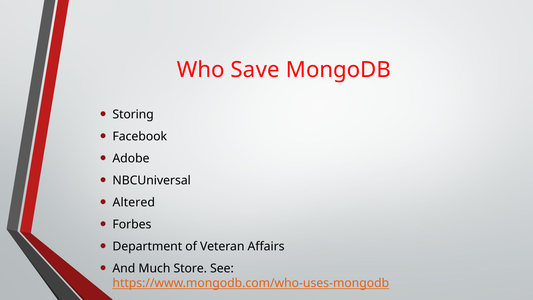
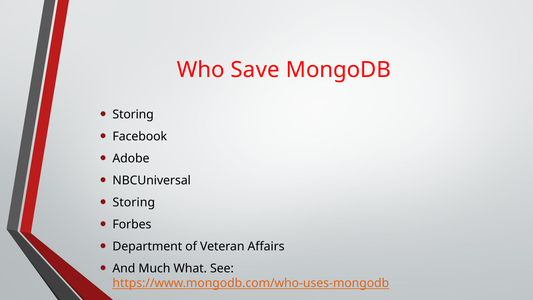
Altered: Altered -> Storing (134, 202)
Store: Store -> What (190, 268)
